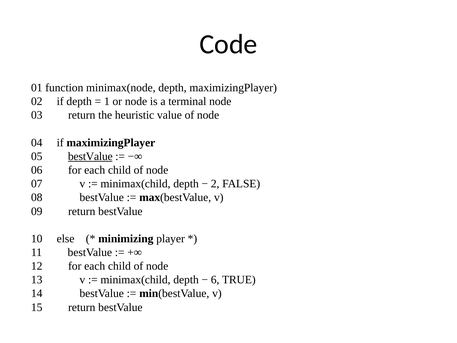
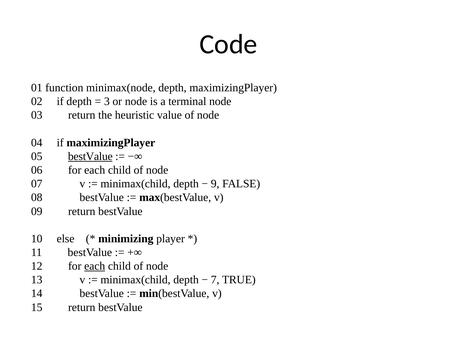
1: 1 -> 3 (107, 101)
2: 2 -> 9 (215, 184)
each underline: none -> present (95, 266)
6: 6 -> 7 (215, 280)
